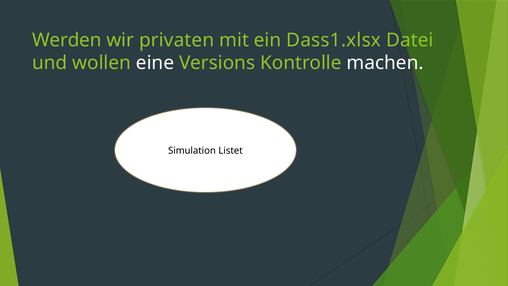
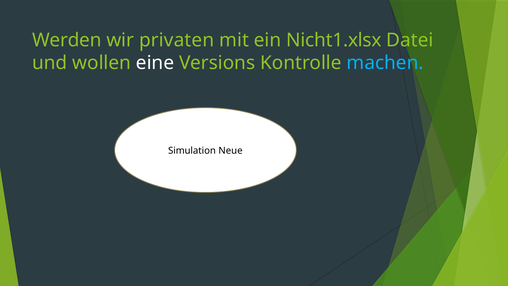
Dass1.xlsx: Dass1.xlsx -> Nicht1.xlsx (334, 40)
machen colour: white -> light blue (385, 63)
Listet: Listet -> Neue (231, 151)
